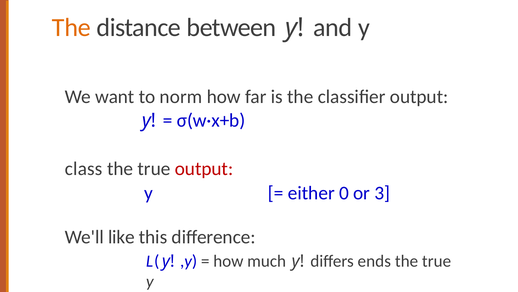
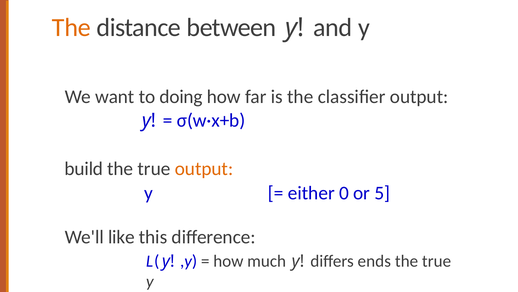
norm: norm -> doing (181, 96)
class: class -> build (84, 168)
output colour: red -> orange (204, 168)
3: 3 -> 5 (382, 193)
